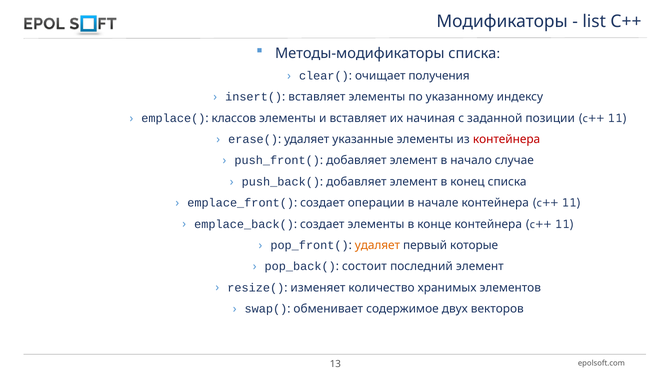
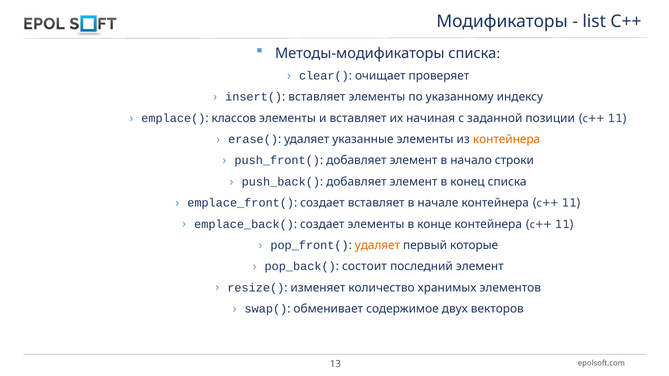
получения: получения -> проверяет (439, 76)
контейнера colour: red -> orange (507, 140)
случае: случае -> строки (514, 161)
создает операции: операции -> вставляет (376, 203)
